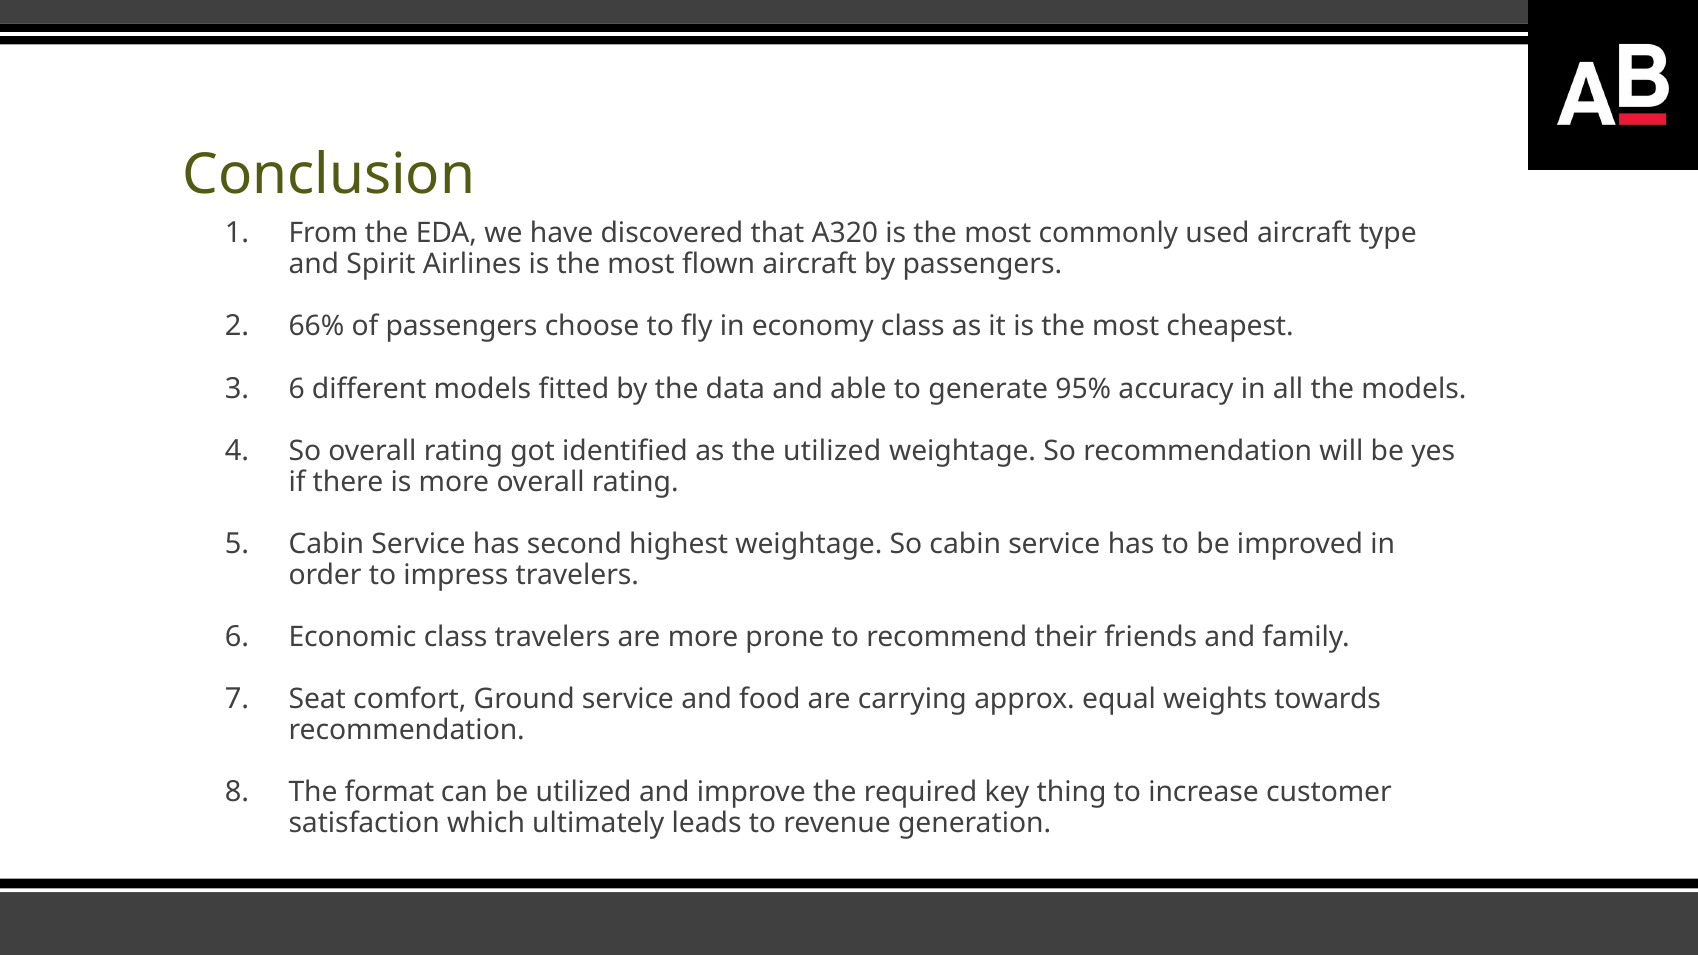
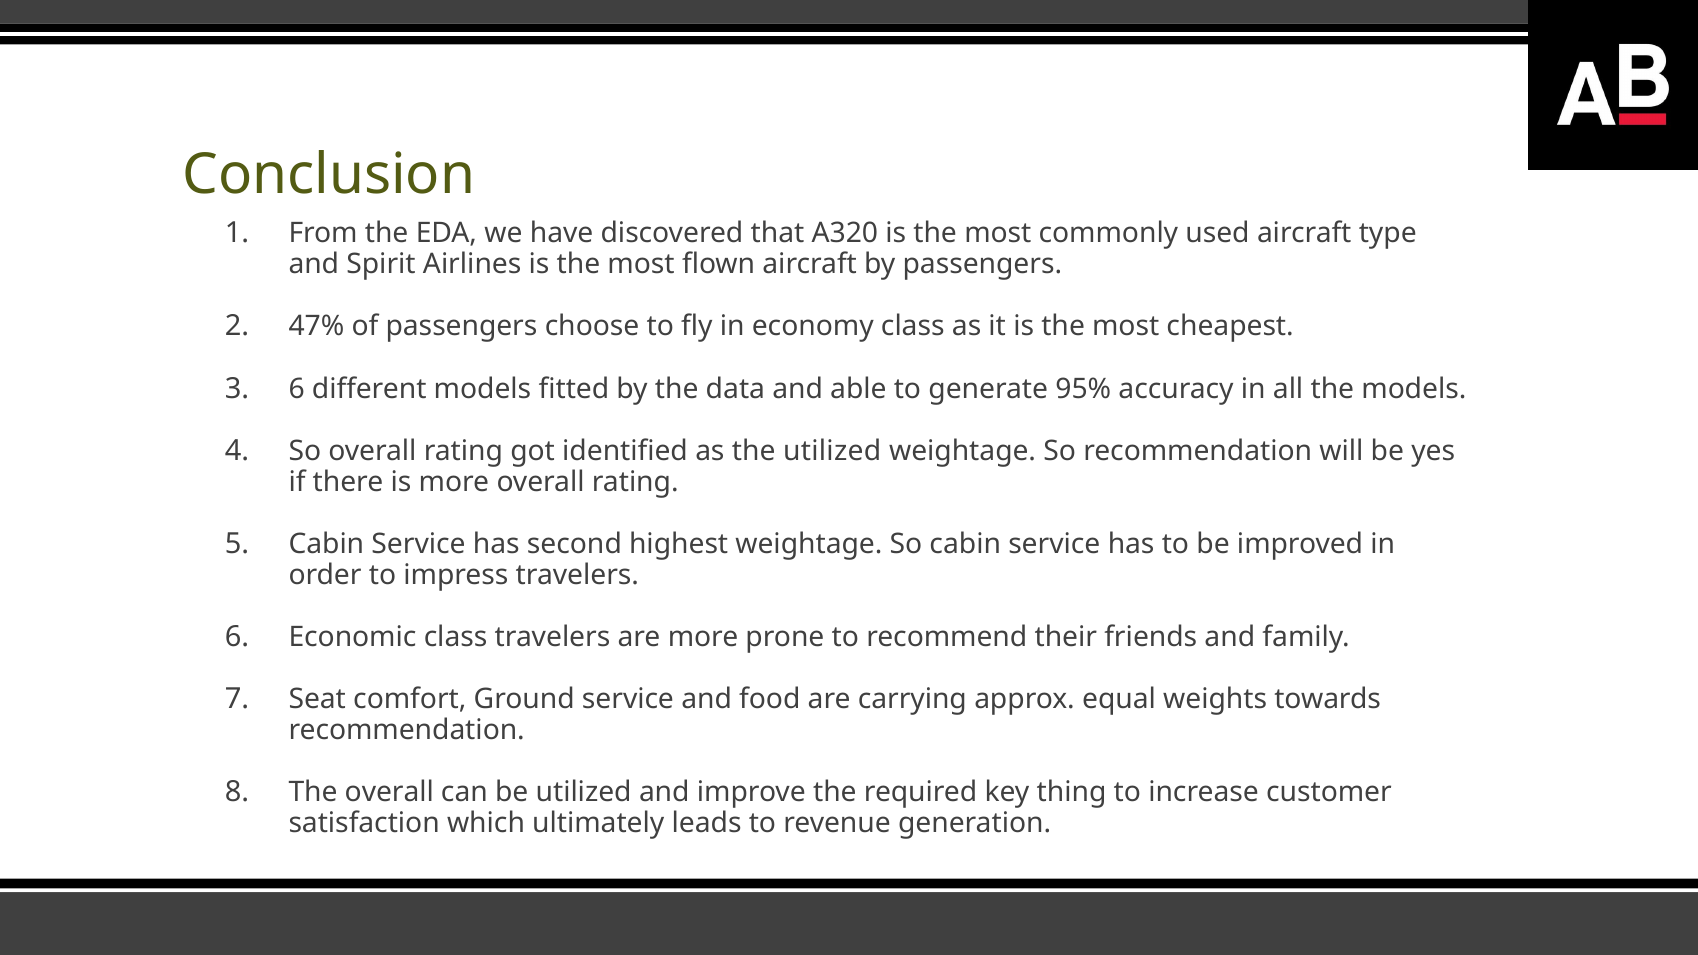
66%: 66% -> 47% (316, 327)
The format: format -> overall (389, 793)
